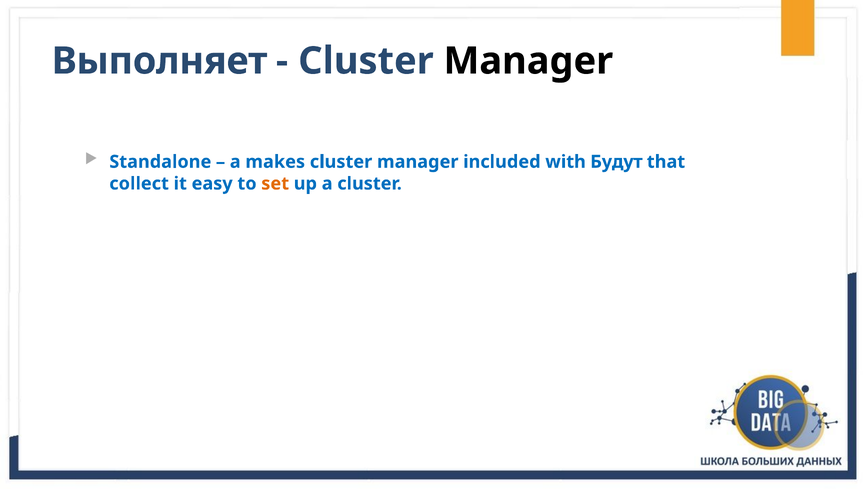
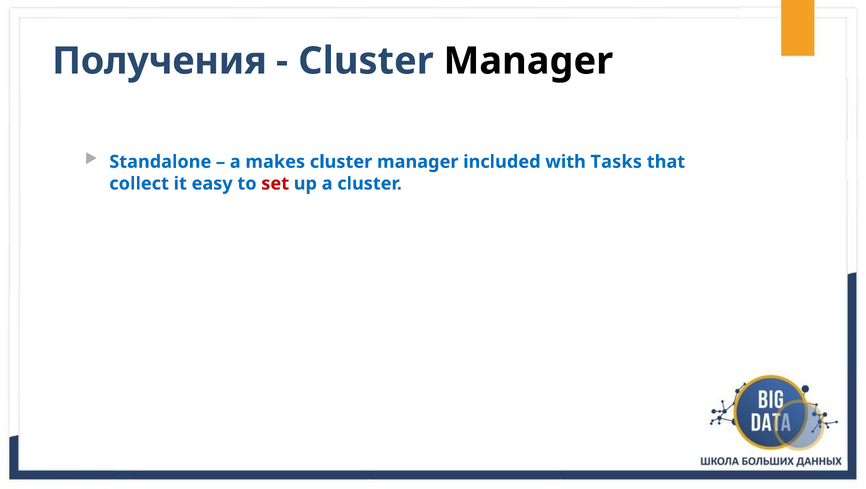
Выполняет: Выполняет -> Получения (160, 61)
Будут: Будут -> Tasks (616, 162)
set colour: orange -> red (275, 183)
